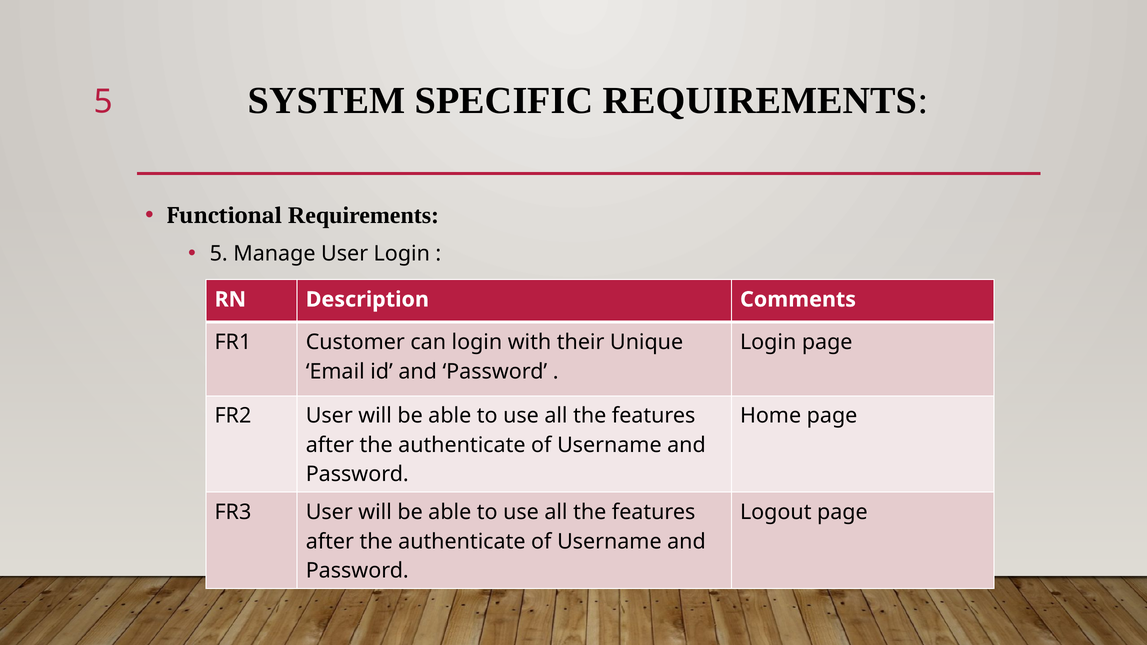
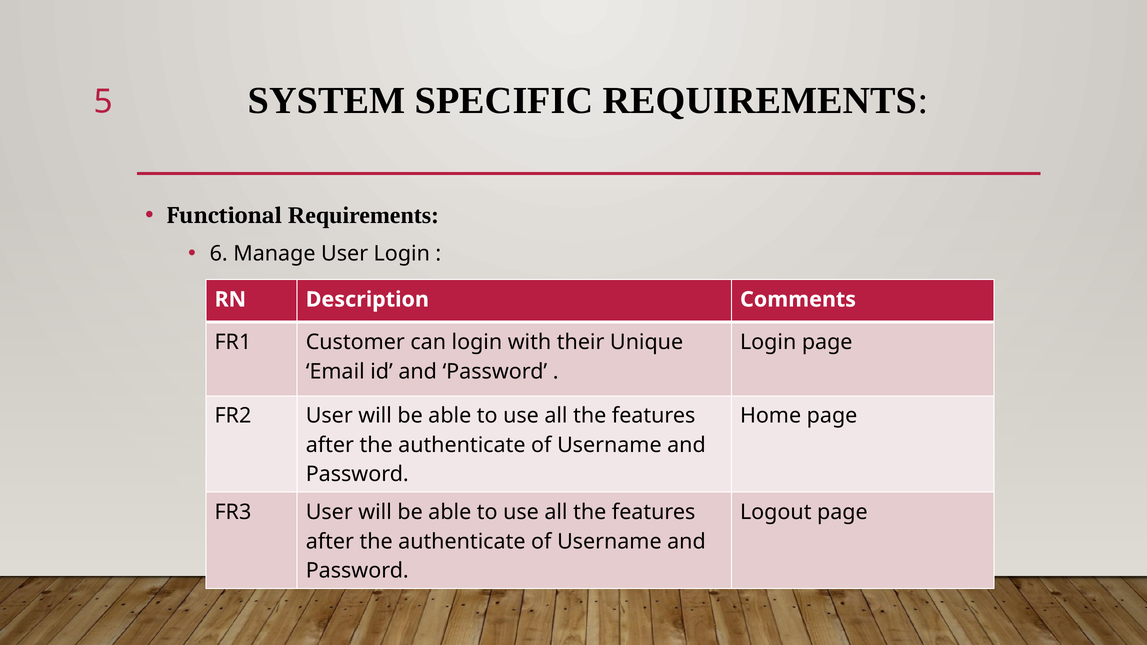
5: 5 -> 6 (219, 254)
